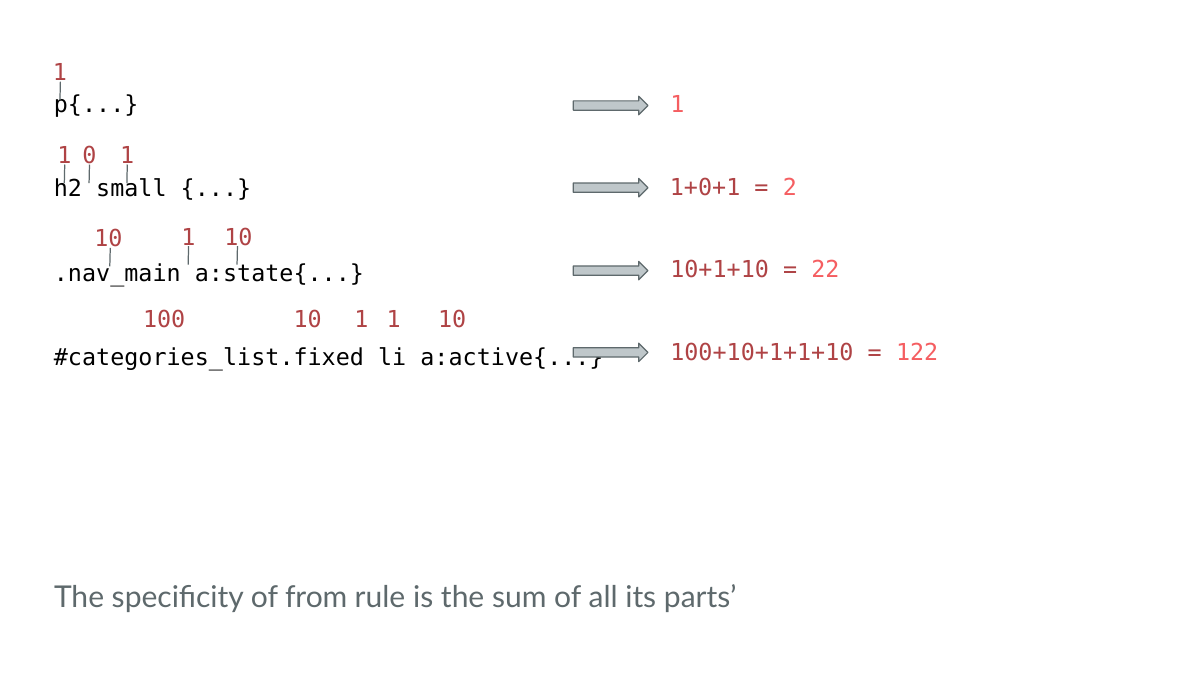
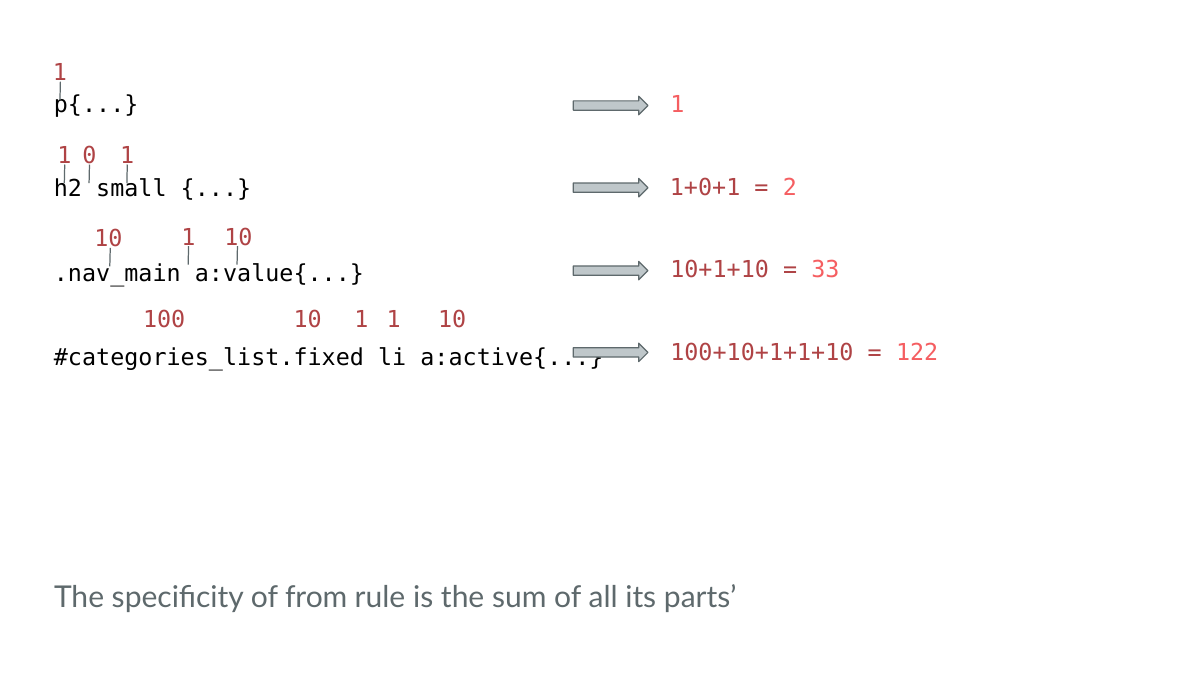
22: 22 -> 33 (825, 270)
a:state{: a:state{ -> a:value{ (279, 273)
